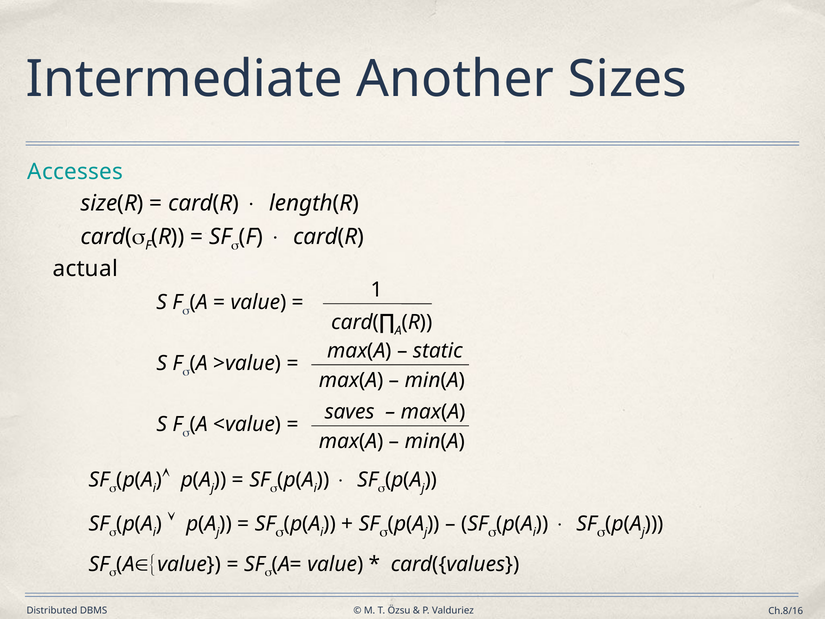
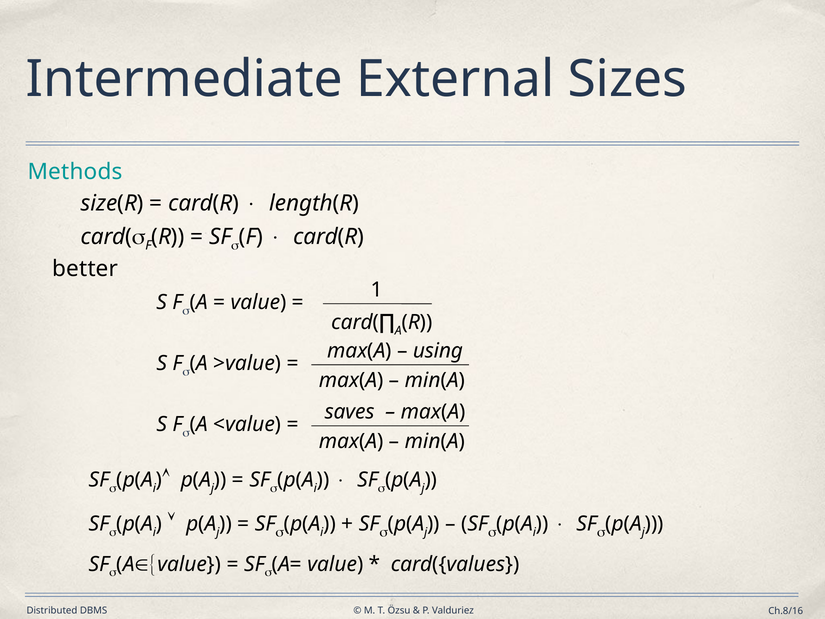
Another: Another -> External (455, 79)
Accesses: Accesses -> Methods (75, 172)
actual: actual -> better (85, 269)
static: static -> using (438, 351)
